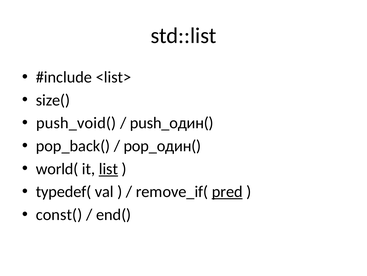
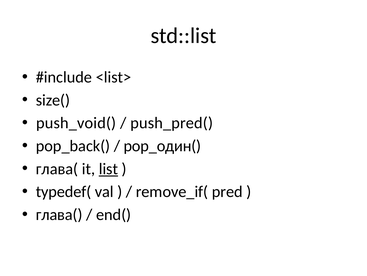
push_один(: push_один( -> push_pred( (172, 123)
world(: world( -> глава( (57, 168)
pred underline: present -> none (227, 191)
const(: const( -> глава( (59, 214)
